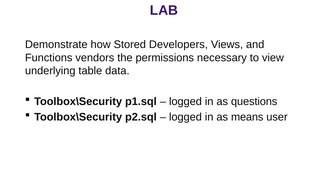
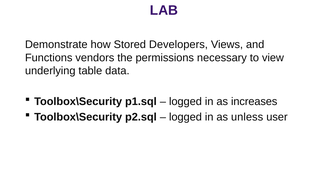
questions: questions -> increases (254, 101)
means: means -> unless (247, 117)
